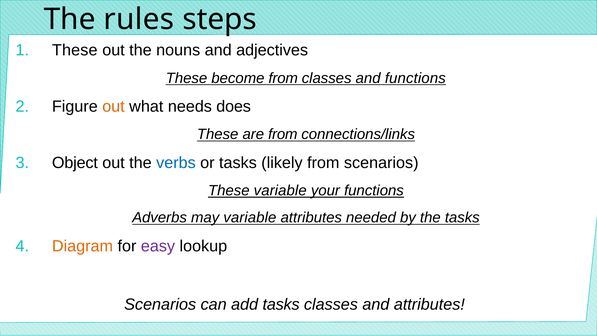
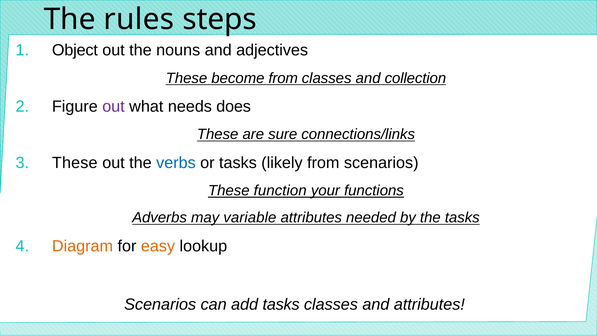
These: These -> Object (75, 50)
and functions: functions -> collection (415, 78)
out colour: orange -> purple (113, 107)
are from: from -> sure (283, 134)
Object: Object -> These (75, 163)
These variable: variable -> function (280, 190)
easy colour: purple -> orange (158, 246)
